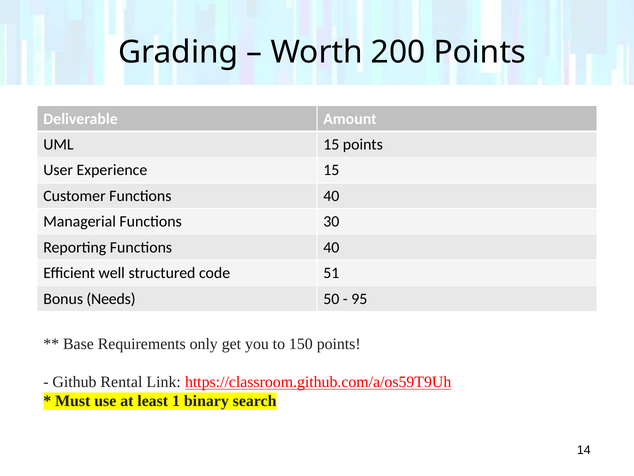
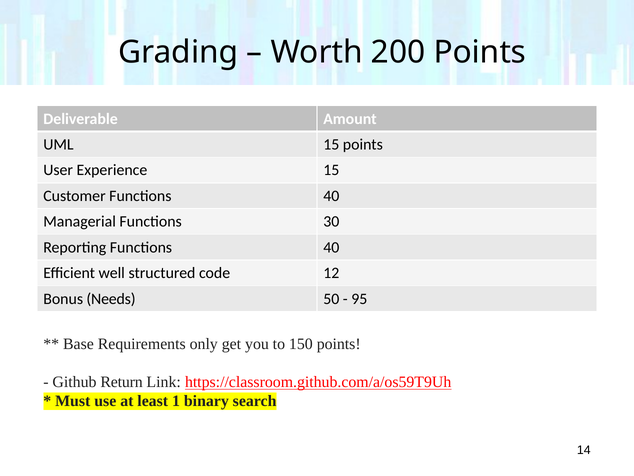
51: 51 -> 12 (331, 273)
Rental: Rental -> Return (122, 382)
